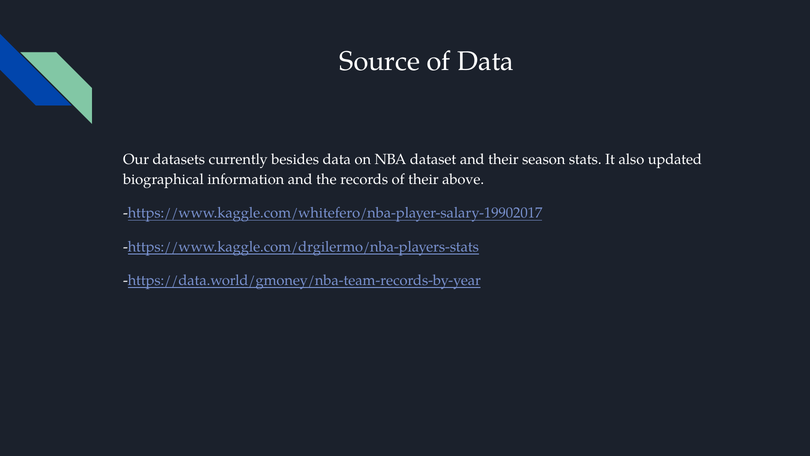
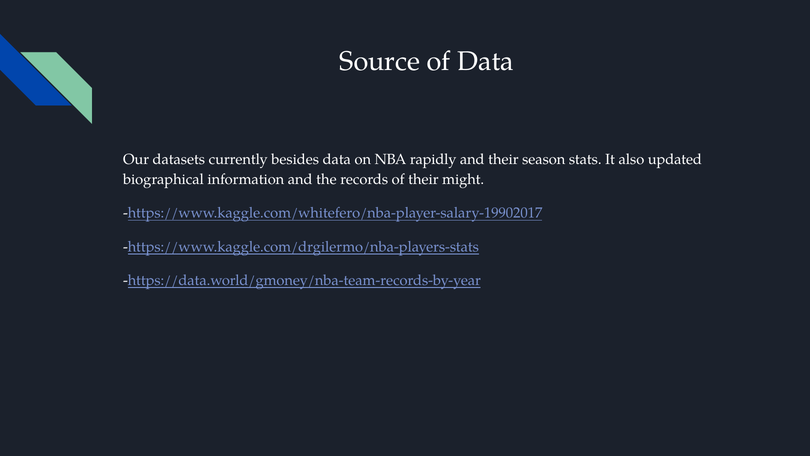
dataset: dataset -> rapidly (433, 159)
above: above -> might (463, 179)
